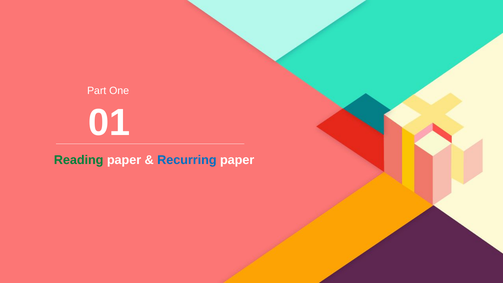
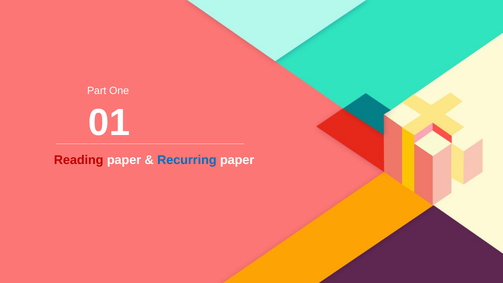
Reading colour: green -> red (79, 160)
